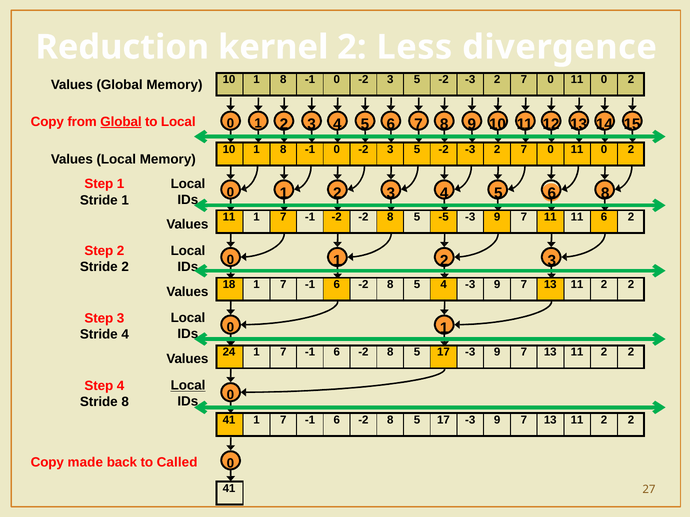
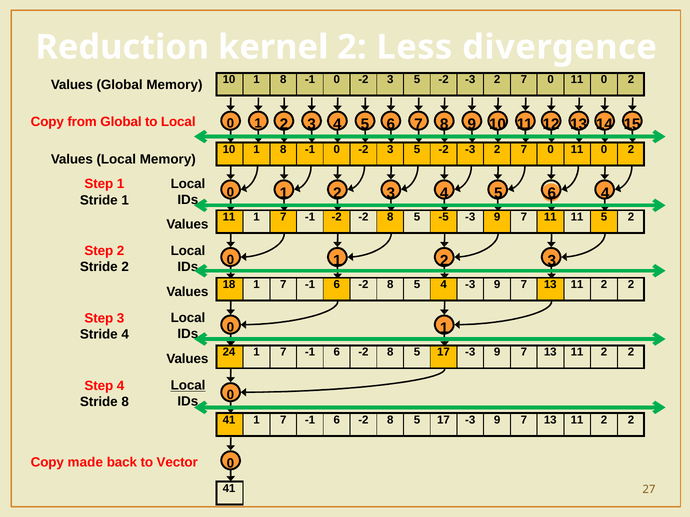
Global underline: present -> none (121, 122)
5 6 8: 8 -> 4 (605, 193)
11 6: 6 -> 5 (604, 217)
Called: Called -> Vector (177, 463)
